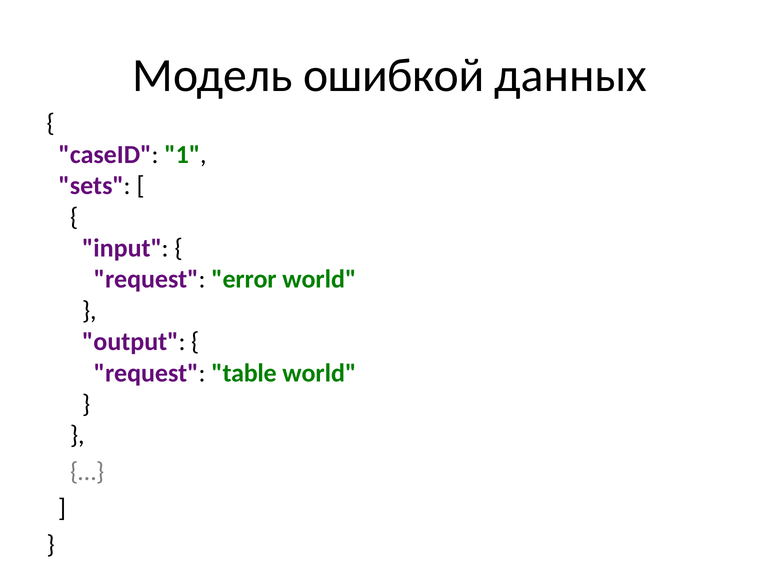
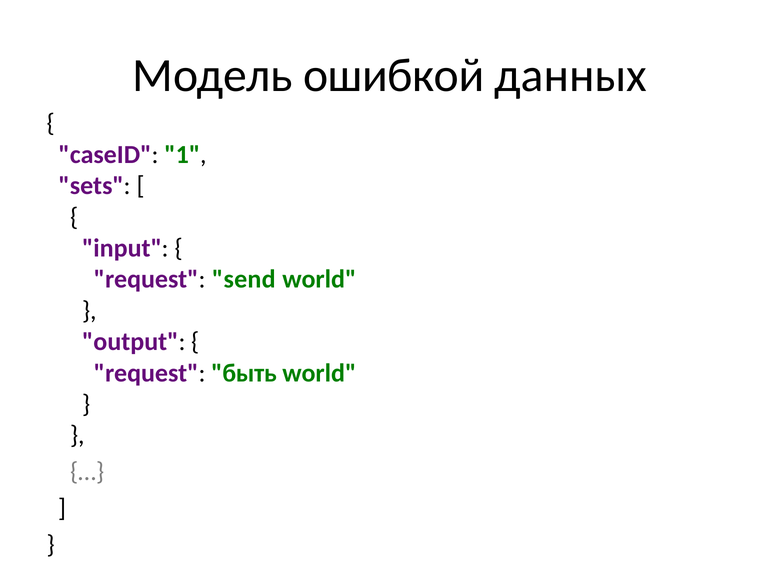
error: error -> send (244, 279)
table: table -> быть (244, 373)
